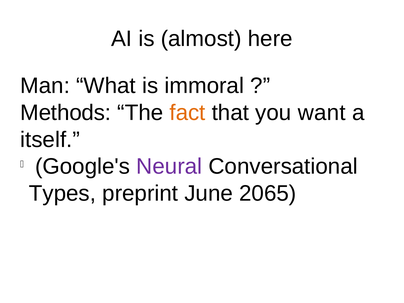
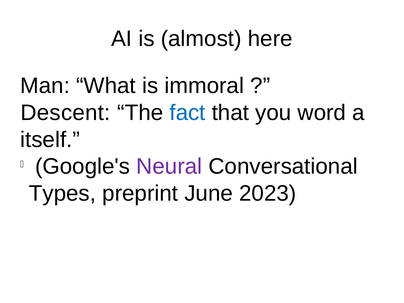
Methods: Methods -> Descent (66, 113)
fact colour: orange -> blue (187, 113)
want: want -> word (322, 113)
2065: 2065 -> 2023 (268, 193)
